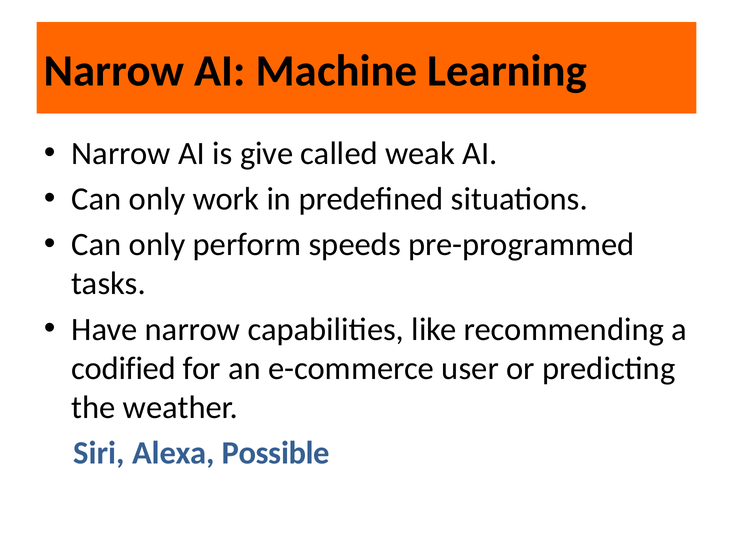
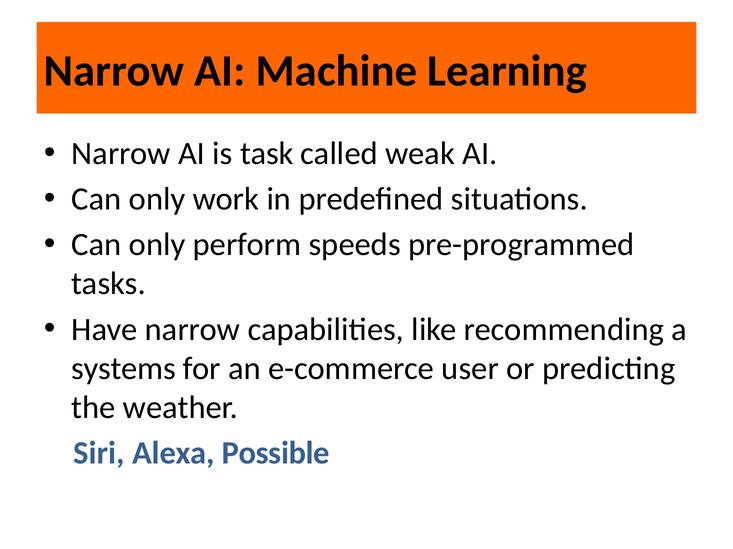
give: give -> task (267, 154)
codified: codified -> systems (124, 369)
